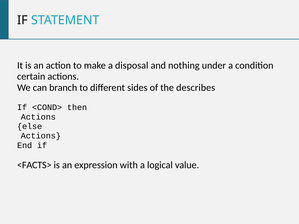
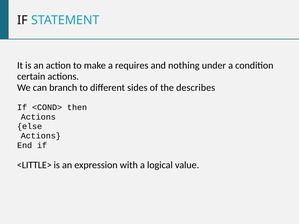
disposal: disposal -> requires (132, 66)
<FACTS>: <FACTS> -> <LITTLE> (34, 165)
